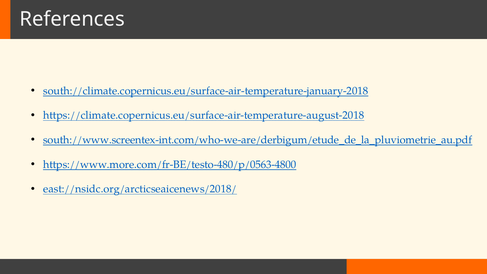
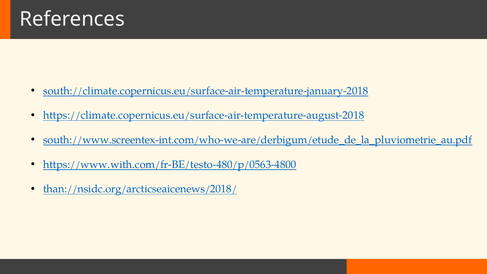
https://www.more.com/fr-BE/testo-480/p/0563-4800: https://www.more.com/fr-BE/testo-480/p/0563-4800 -> https://www.with.com/fr-BE/testo-480/p/0563-4800 (170, 164)
east://nsidc.org/arcticseaicenews/2018/: east://nsidc.org/arcticseaicenews/2018/ -> than://nsidc.org/arcticseaicenews/2018/ (140, 189)
